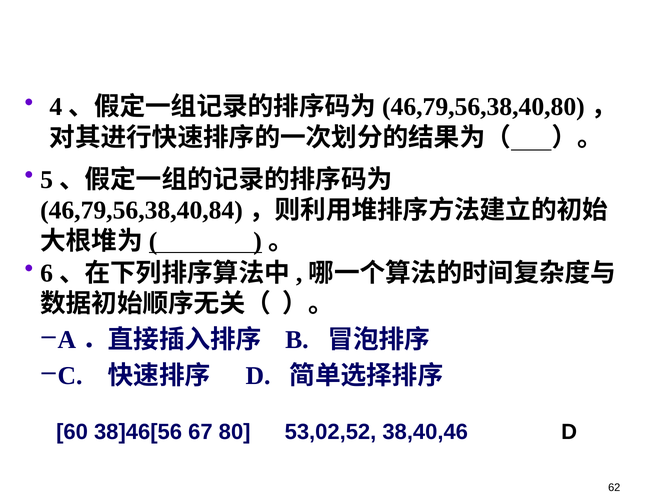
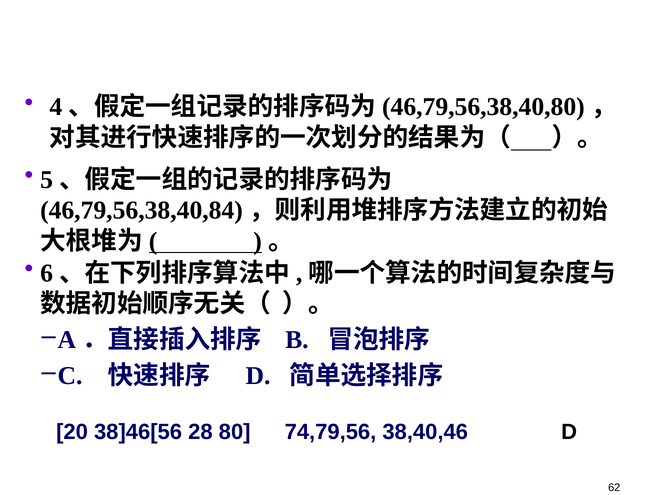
60: 60 -> 20 (72, 432)
67: 67 -> 28 (200, 432)
53,02,52: 53,02,52 -> 74,79,56 (330, 432)
